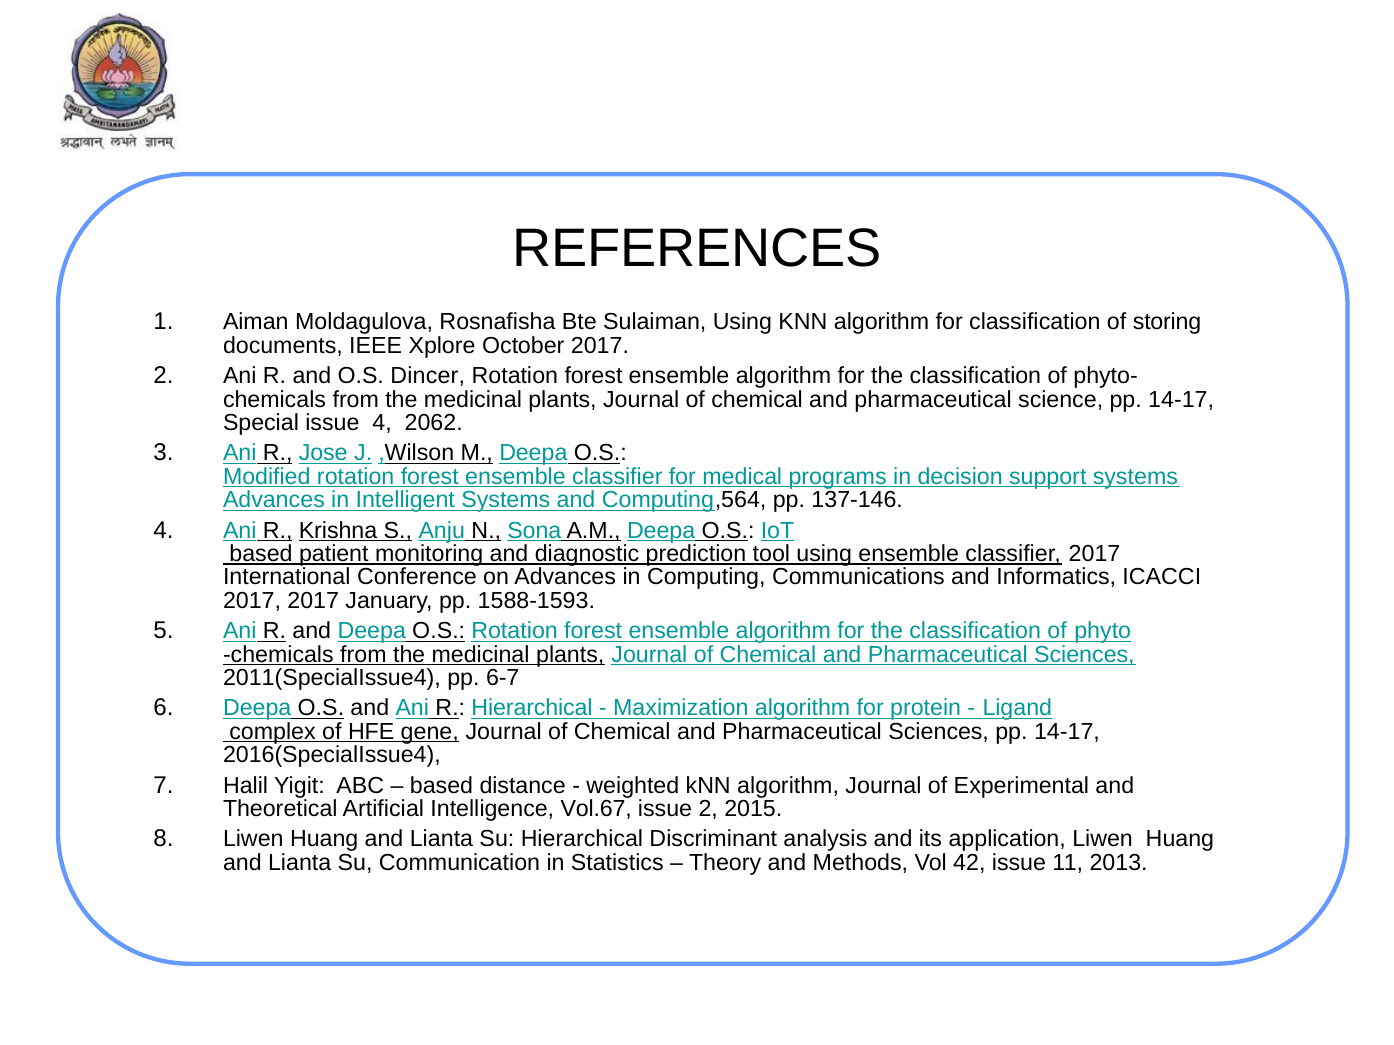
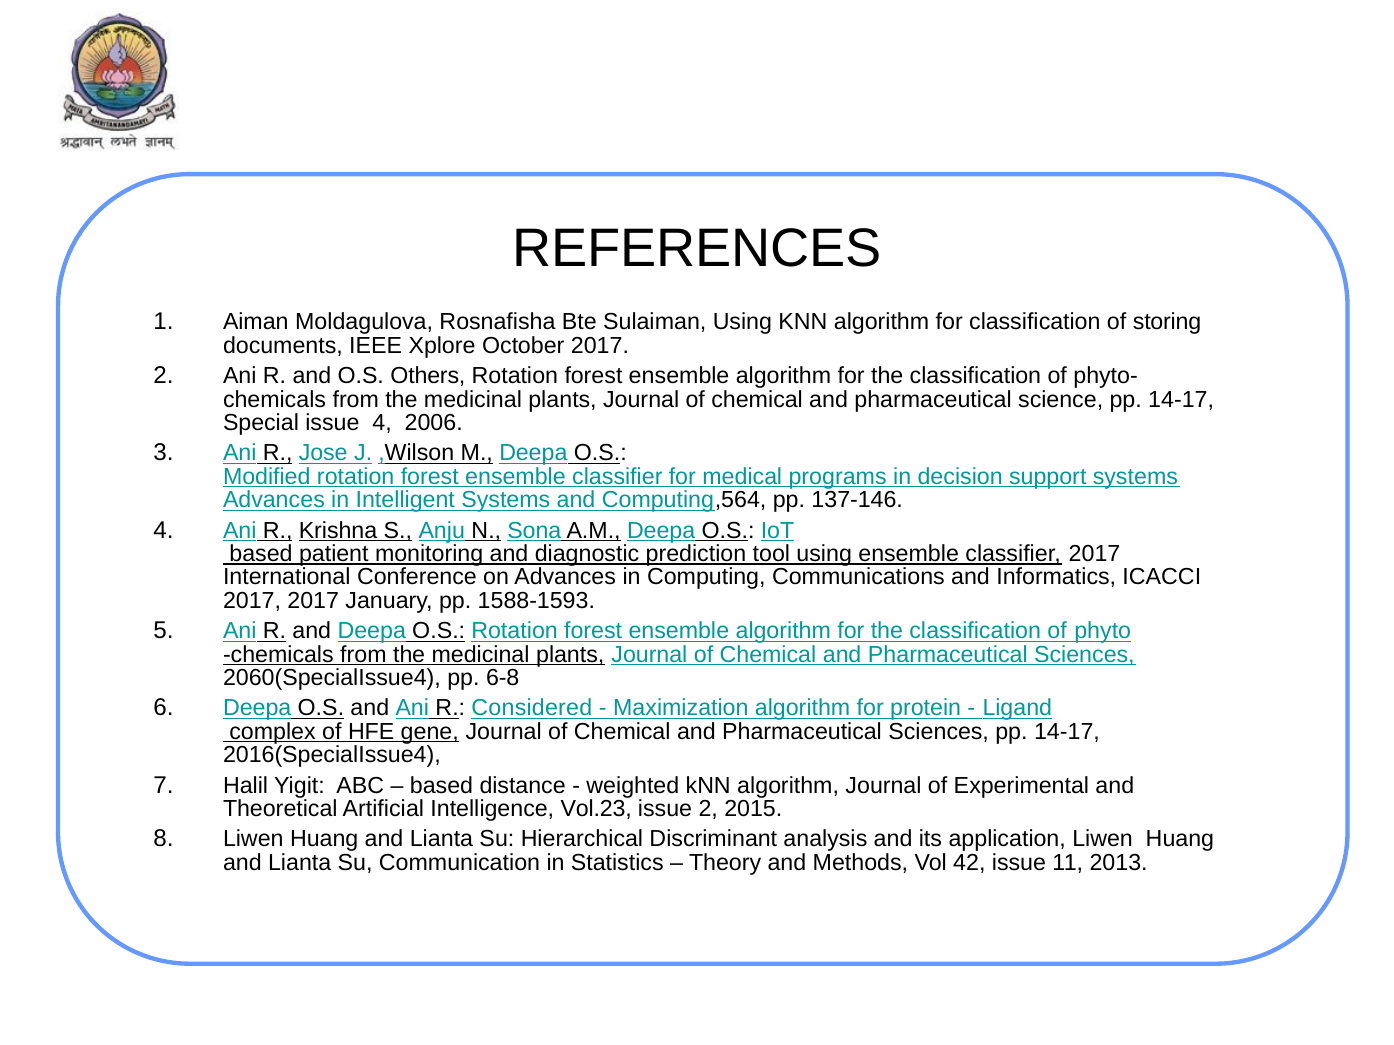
Dincer: Dincer -> Others (428, 376)
2062: 2062 -> 2006 (434, 423)
2011(SpecialIssue4: 2011(SpecialIssue4 -> 2060(SpecialIssue4 (332, 678)
6-7: 6-7 -> 6-8 (503, 678)
R Hierarchical: Hierarchical -> Considered (532, 709)
Vol.67: Vol.67 -> Vol.23 (596, 809)
